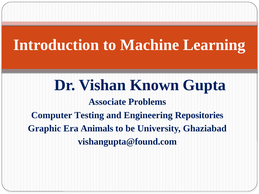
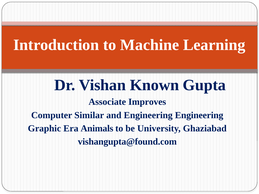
Problems: Problems -> Improves (147, 102)
Testing: Testing -> Similar (89, 115)
Engineering Repositories: Repositories -> Engineering (199, 115)
